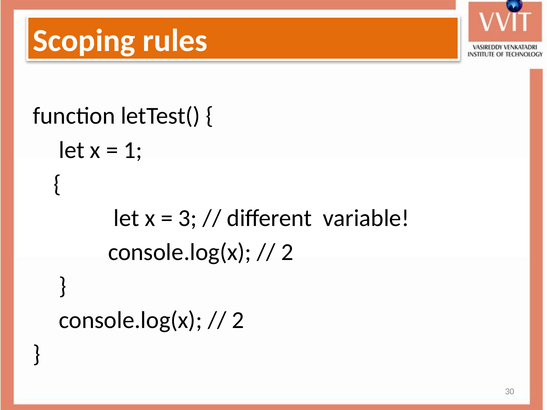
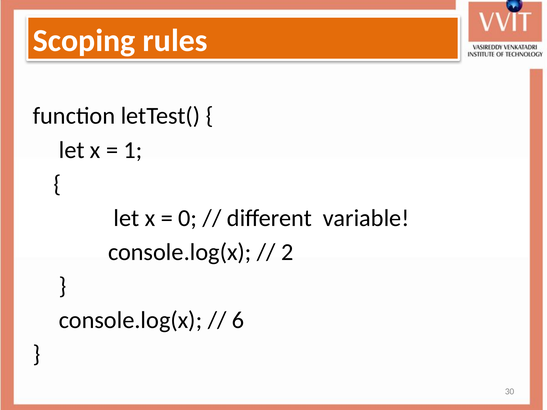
3: 3 -> 0 (188, 218)
2: 2 -> 6 (238, 320)
